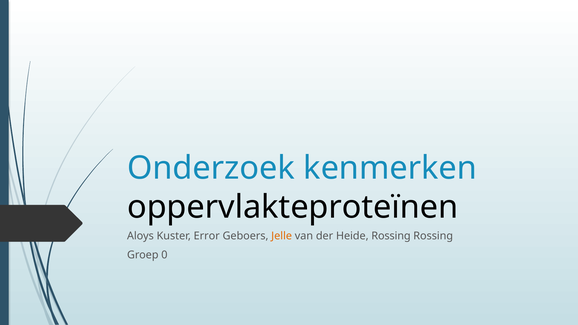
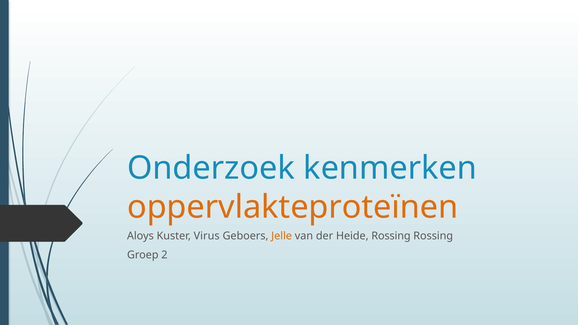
oppervlakteproteïnen colour: black -> orange (293, 207)
Error: Error -> Virus (207, 236)
0: 0 -> 2 (164, 255)
